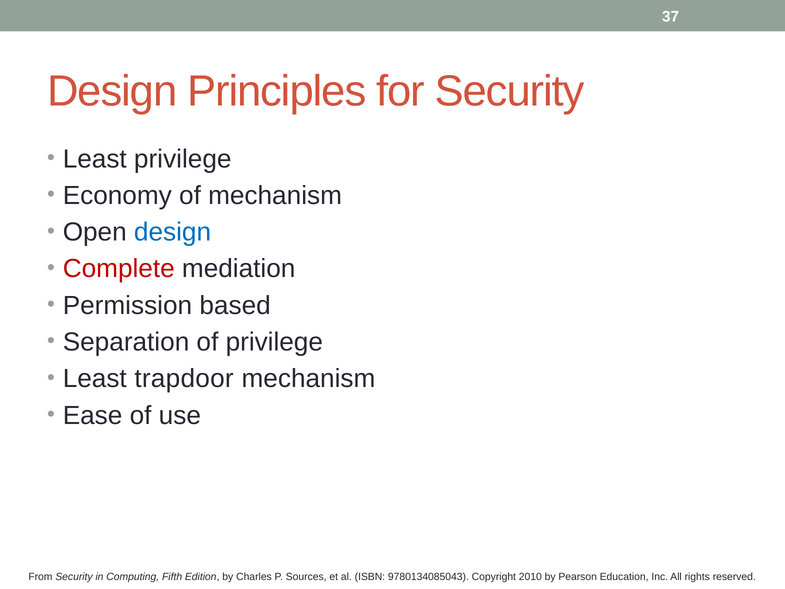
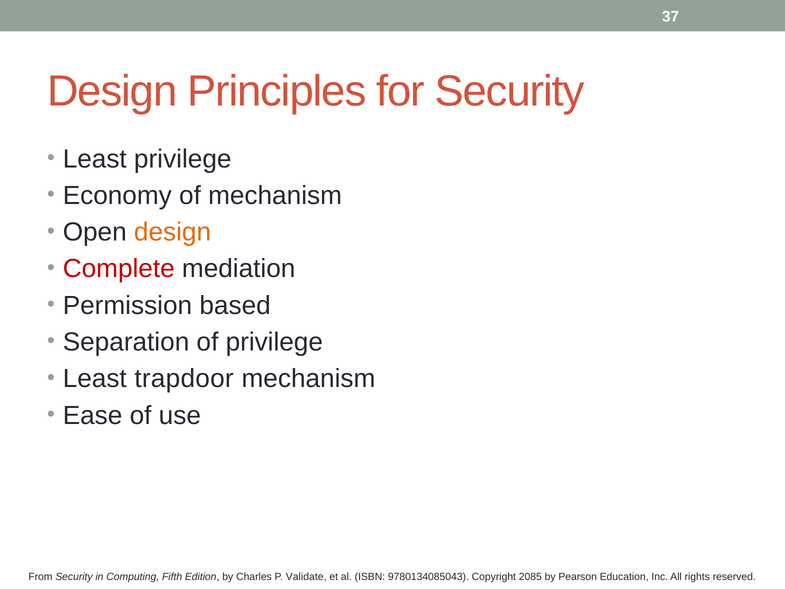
design colour: blue -> orange (173, 232)
Sources: Sources -> Validate (306, 577)
2010: 2010 -> 2085 (530, 577)
